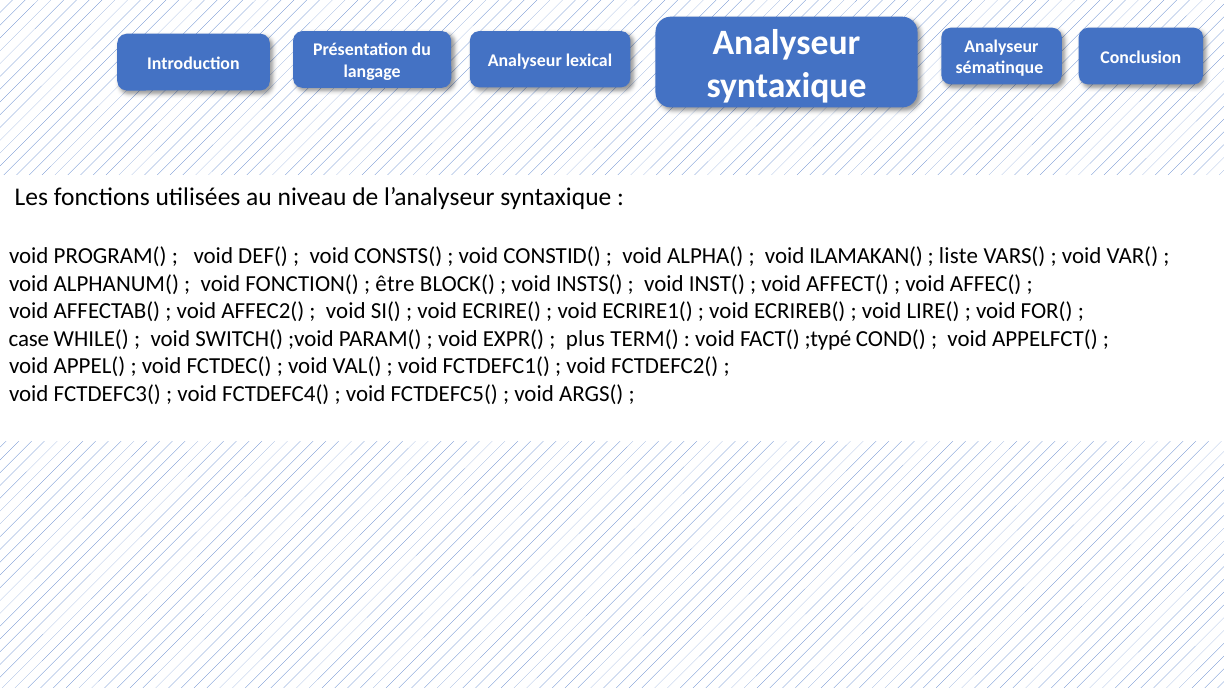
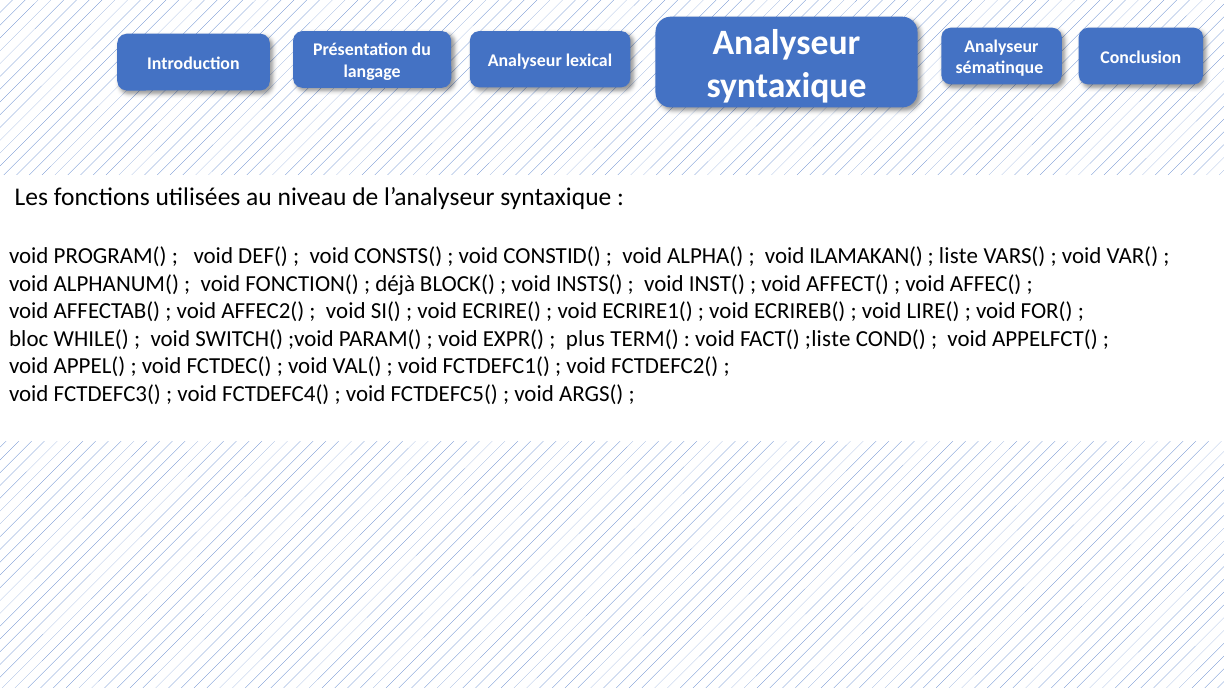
être: être -> déjà (395, 284)
case: case -> bloc (29, 339)
;typé: ;typé -> ;liste (828, 339)
